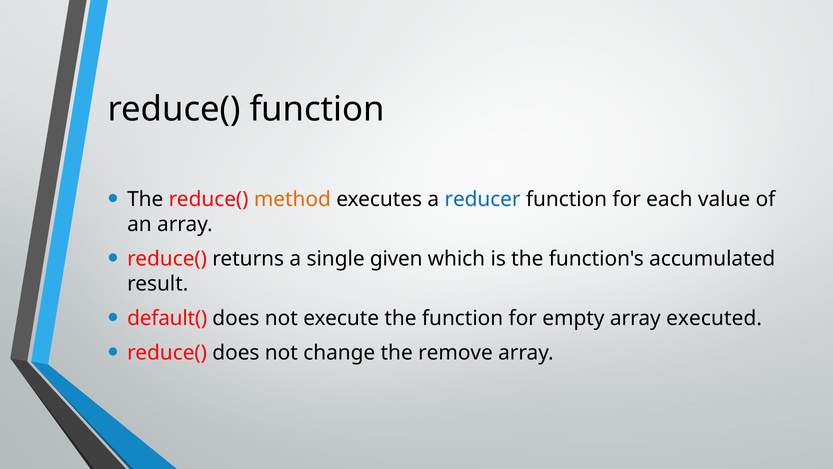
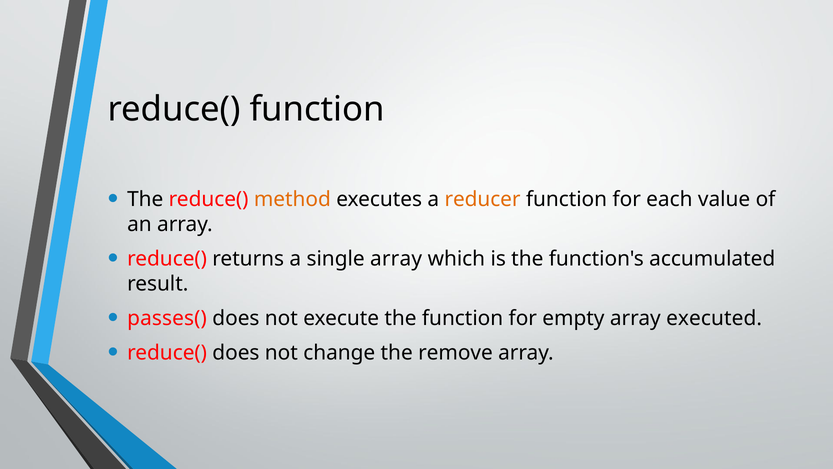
reducer colour: blue -> orange (483, 199)
single given: given -> array (396, 259)
default(: default( -> passes( (167, 318)
